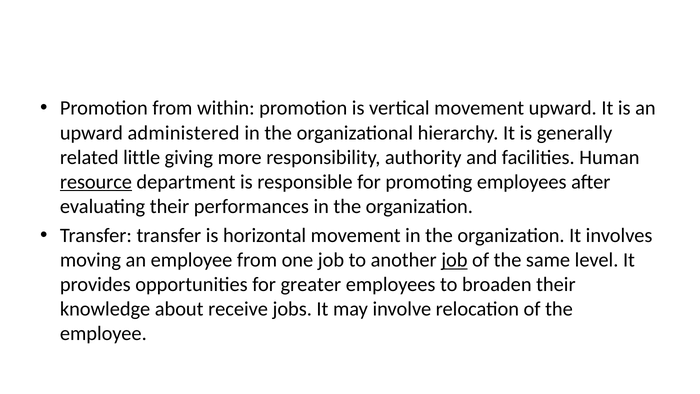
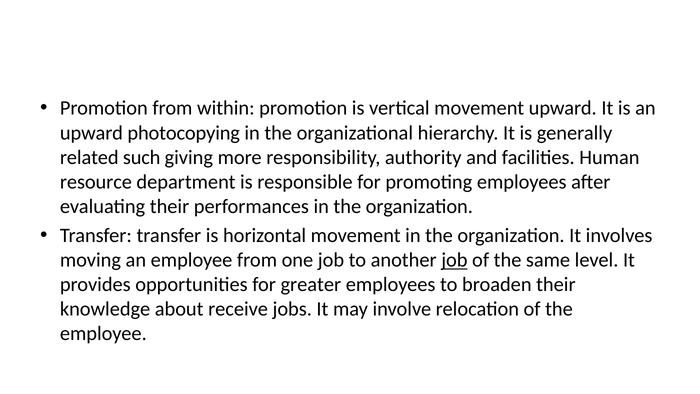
administered: administered -> photocopying (184, 133)
little: little -> such (142, 157)
resource underline: present -> none (96, 182)
